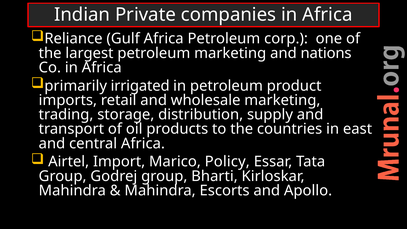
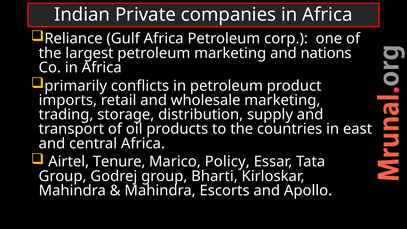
irrigated: irrigated -> conflicts (140, 86)
Import: Import -> Tenure (119, 162)
